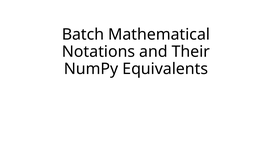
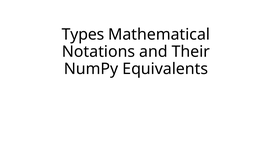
Batch: Batch -> Types (83, 35)
